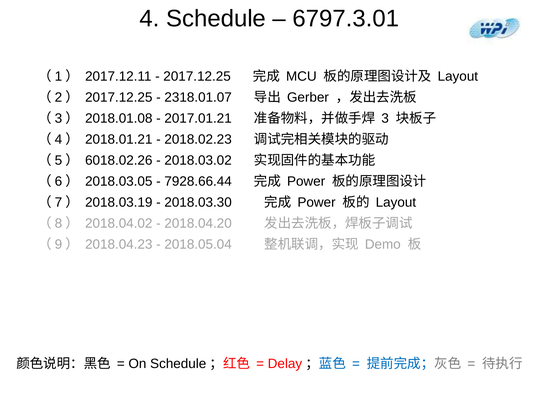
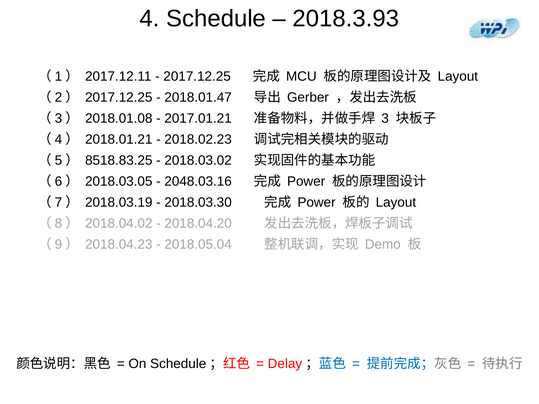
6797.3.01: 6797.3.01 -> 2018.3.93 (346, 19)
2318.01.07: 2318.01.07 -> 2018.01.47 (198, 98)
6018.02.26: 6018.02.26 -> 8518.83.25 (119, 161)
7928.66.44: 7928.66.44 -> 2048.03.16 (198, 182)
